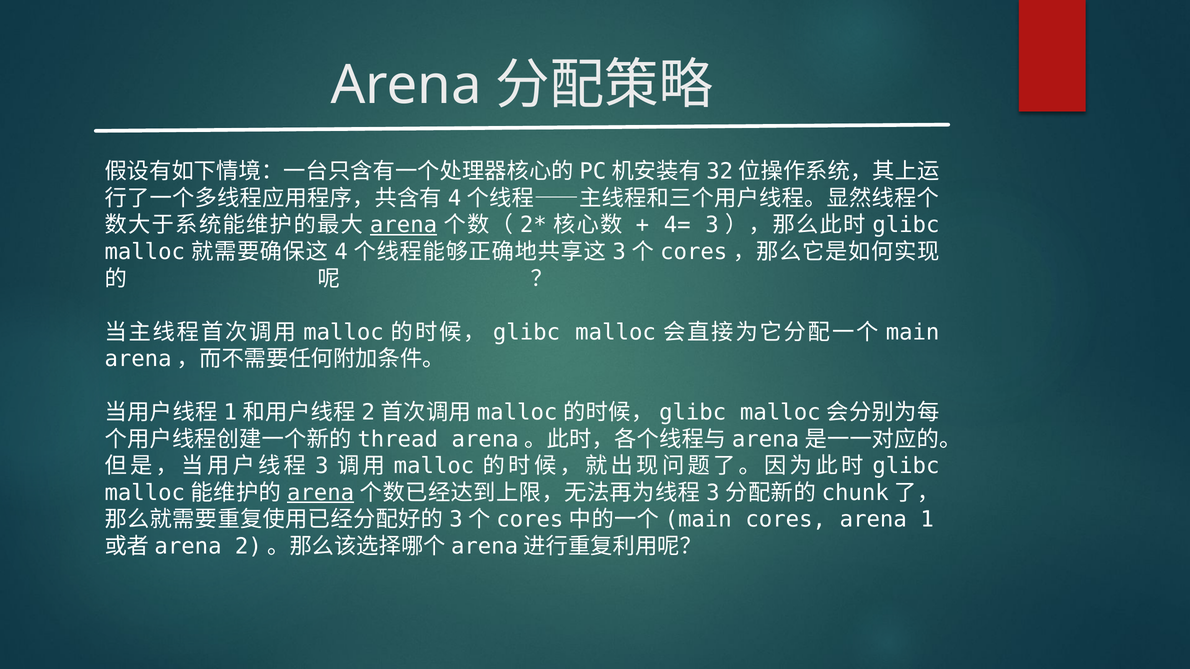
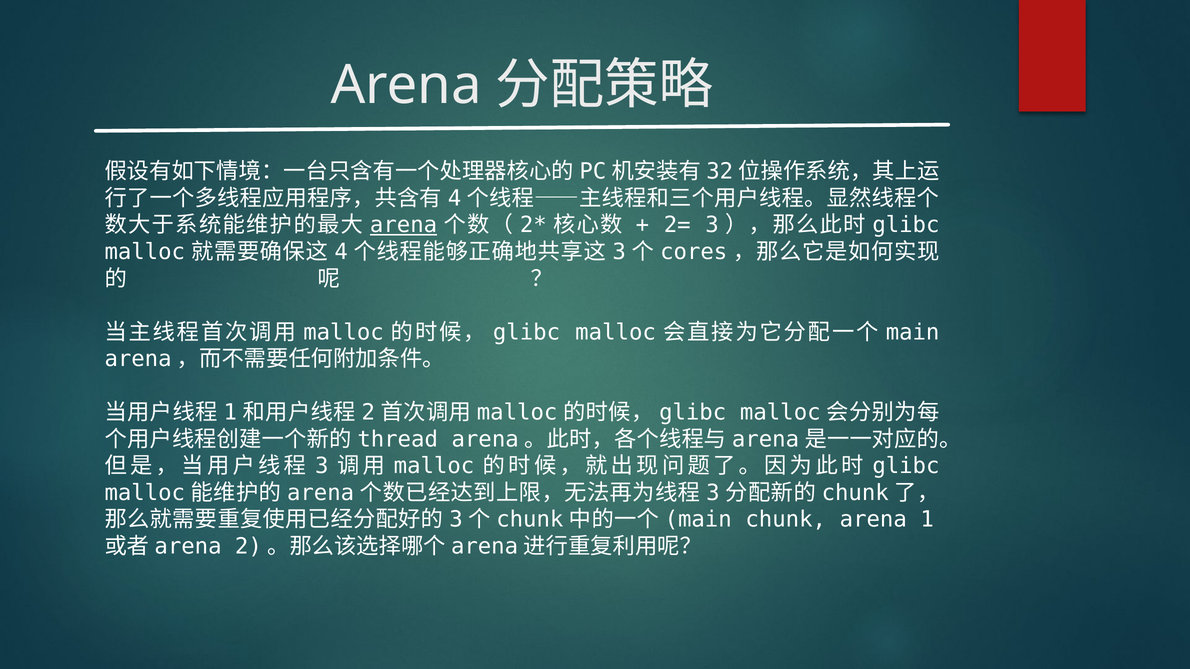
4=: 4= -> 2= (677, 225)
arena underline: present -> none (321, 493)
cores: cores -> chunk (530, 520)
cores: cores -> chunk (786, 520)
